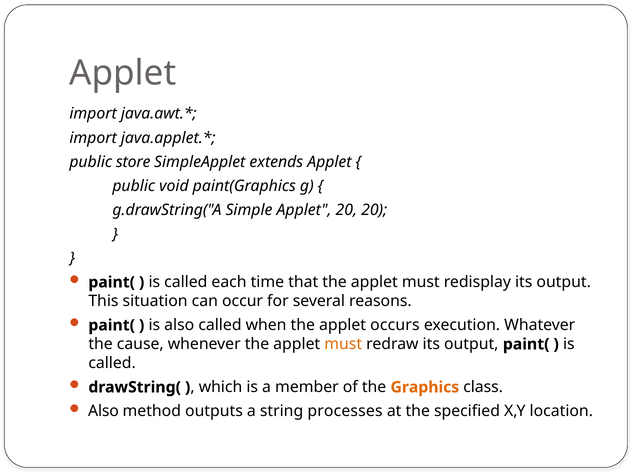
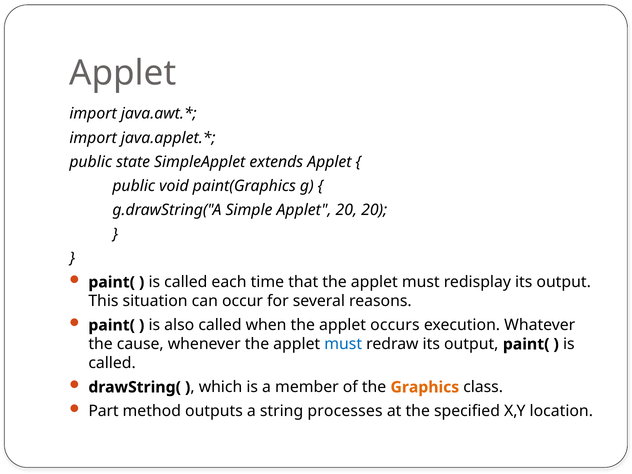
store: store -> state (133, 162)
must colour: orange -> blue (343, 344)
Also: Also -> Part (103, 411)
